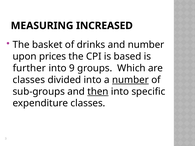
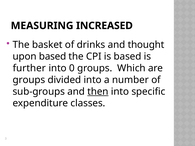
and number: number -> thought (146, 45)
upon prices: prices -> based (53, 57)
9: 9 -> 0 (72, 68)
classes: classes -> groups (29, 80)
number underline: present -> none (130, 80)
